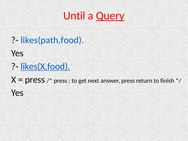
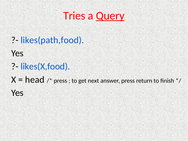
Until: Until -> Tries (74, 16)
likes(X,food underline: present -> none (45, 66)
press: press -> head (35, 80)
